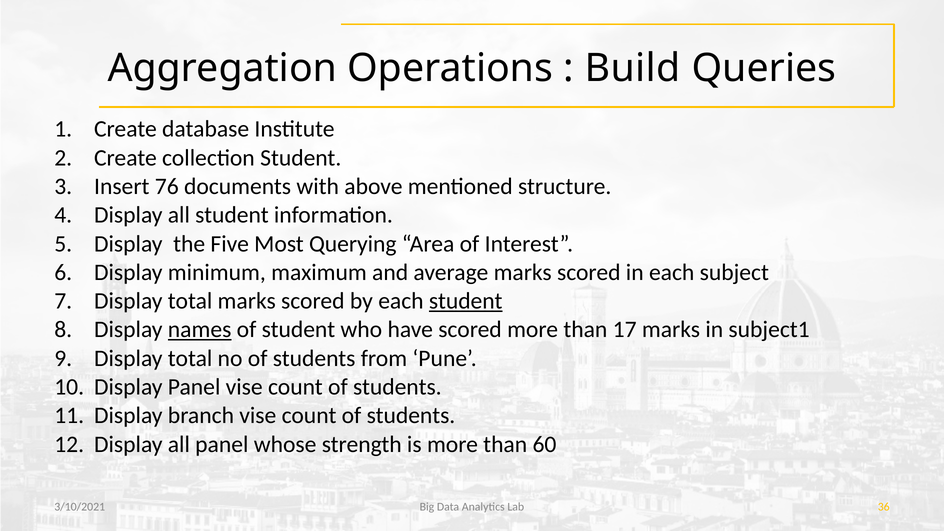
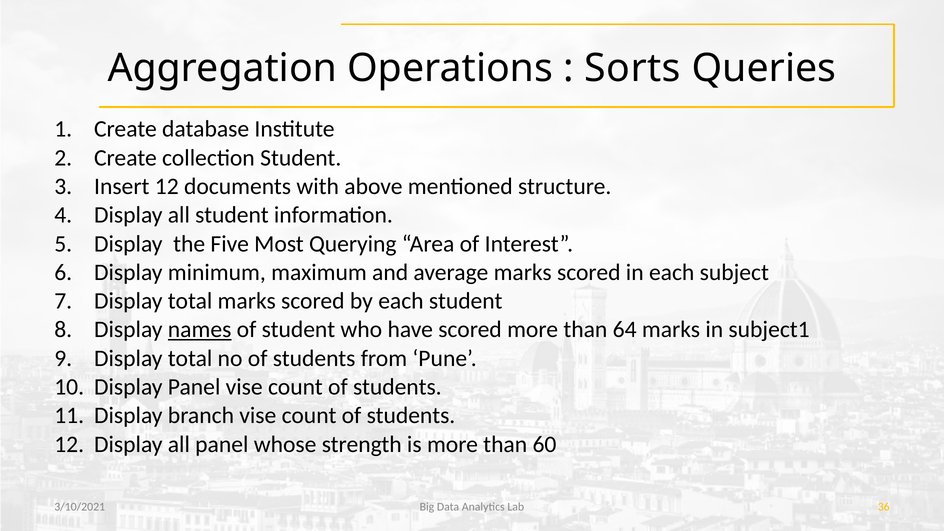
Build: Build -> Sorts (633, 68)
Insert 76: 76 -> 12 (167, 186)
student underline: present -> none (466, 301)
17: 17 -> 64 (625, 330)
